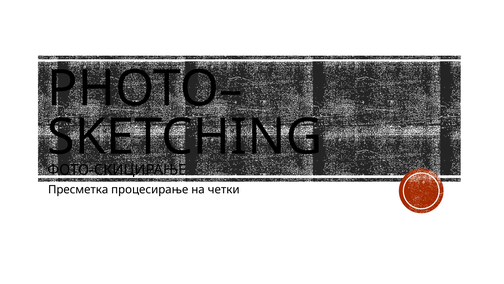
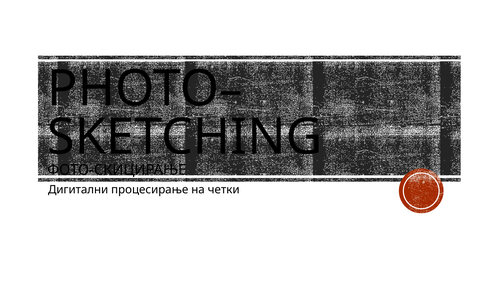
Пресметка: Пресметка -> Дигитални (78, 189)
